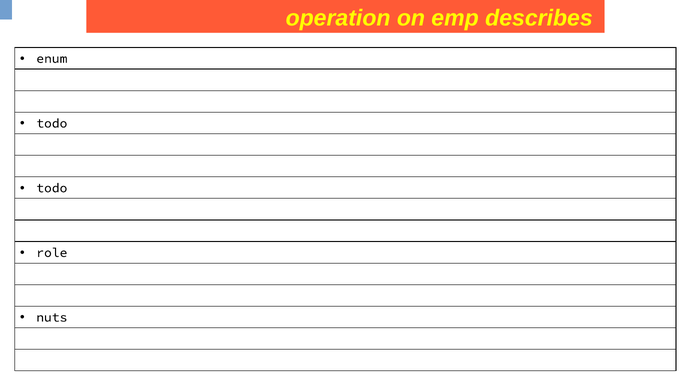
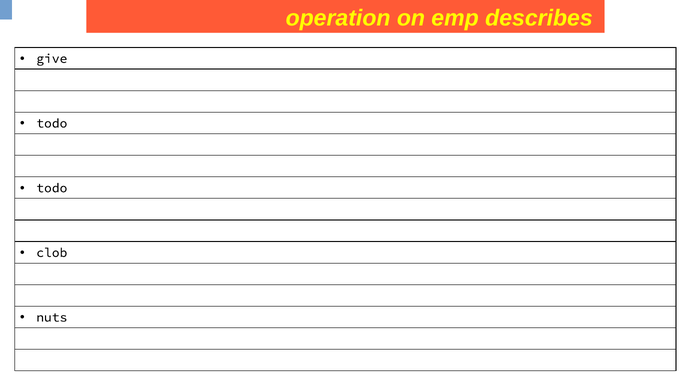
enum: enum -> give (52, 59)
role: role -> clob (52, 252)
